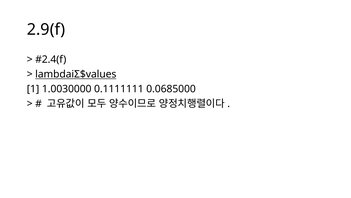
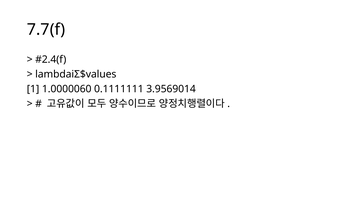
2.9(f: 2.9(f -> 7.7(f (46, 29)
lambdaiΣ$values underline: present -> none (76, 74)
1.0030000: 1.0030000 -> 1.0000060 (67, 89)
0.0685000: 0.0685000 -> 3.9569014 (171, 89)
